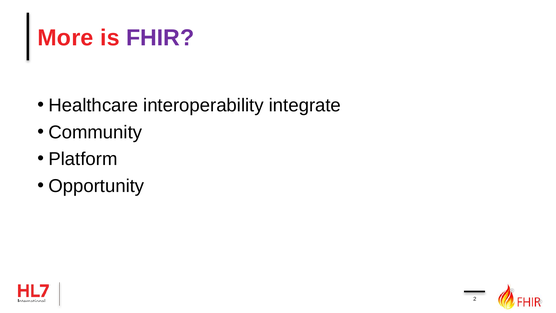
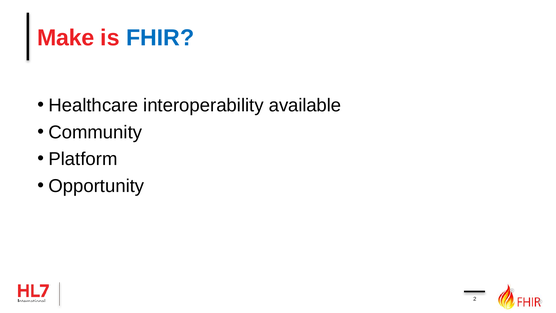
More: More -> Make (66, 38)
FHIR colour: purple -> blue (160, 38)
integrate: integrate -> available (305, 105)
